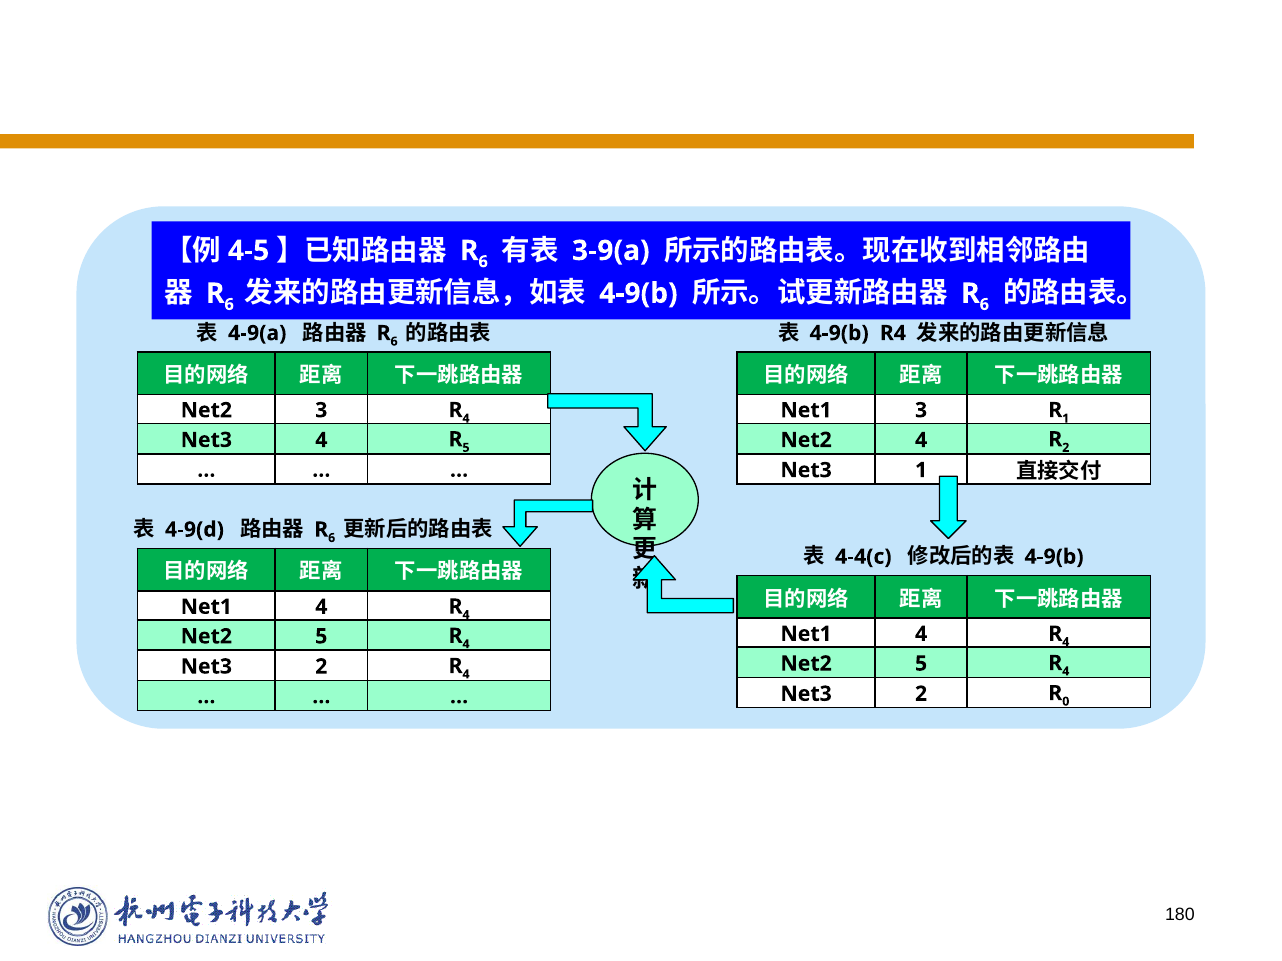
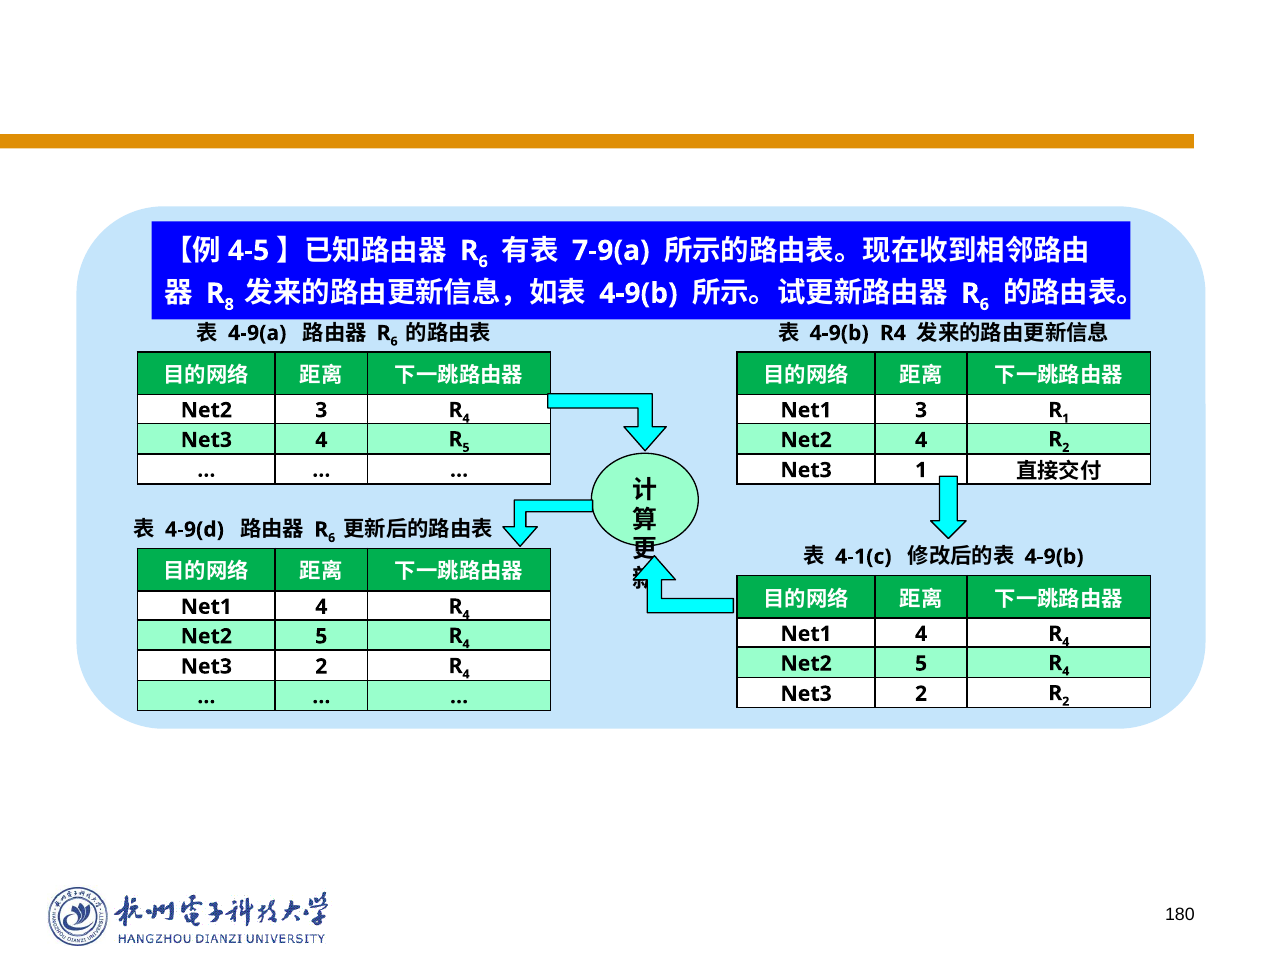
3-9(a: 3-9(a -> 7-9(a (611, 251)
6: 6 -> 8 (229, 305)
4-4(c: 4-4(c -> 4-1(c (863, 557)
0: 0 -> 2 (1066, 702)
